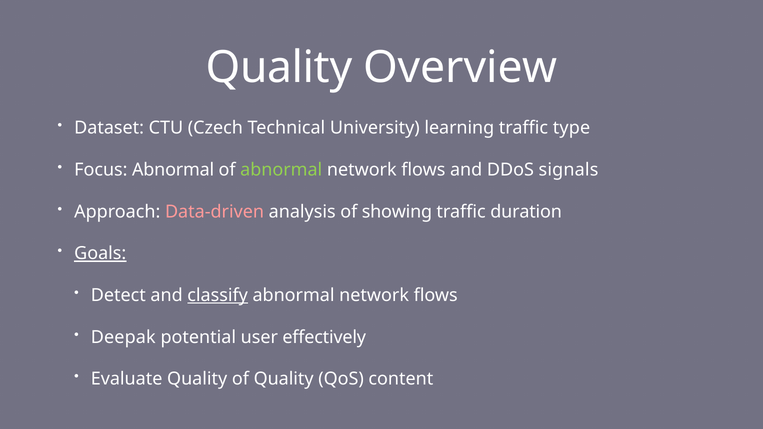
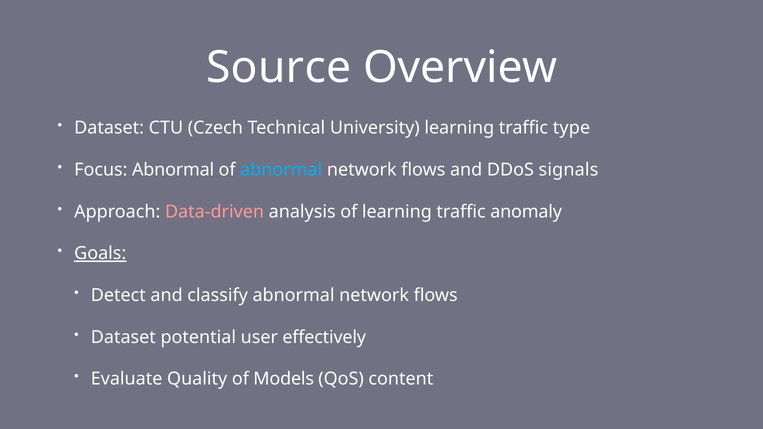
Quality: Quality -> Source (279, 68)
abnormal colour: light green -> light blue (281, 170)
of showing: showing -> learning (397, 212)
duration: duration -> anomaly (526, 212)
classify underline: present -> none (218, 295)
Deepak: Deepak -> Dataset (123, 337)
of Quality: Quality -> Models (284, 379)
